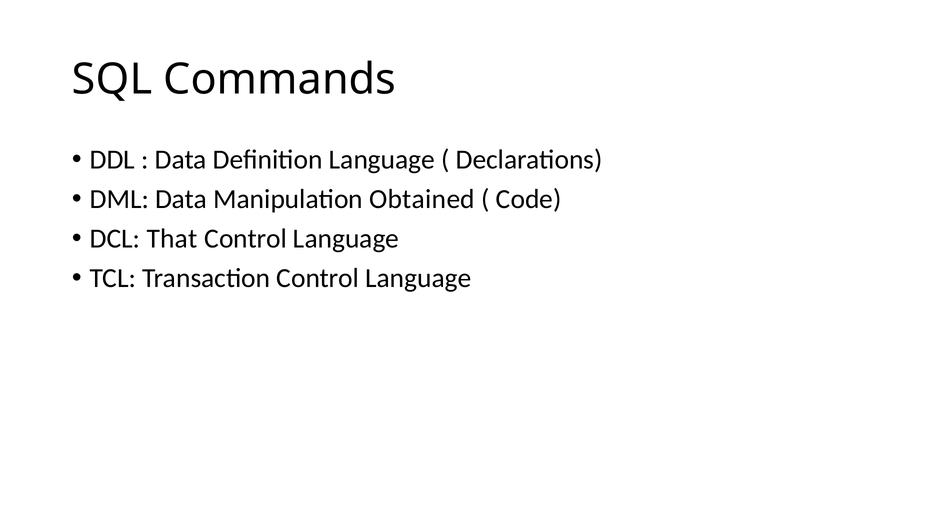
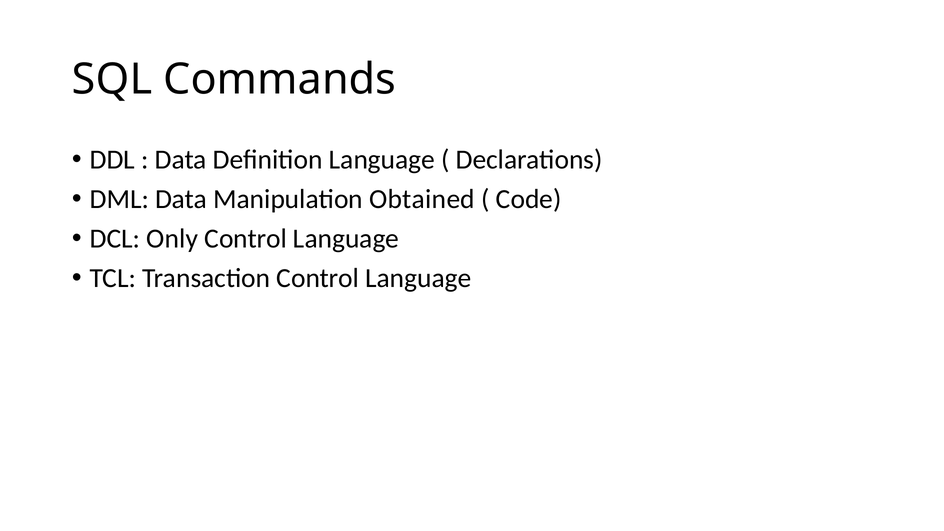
That: That -> Only (172, 239)
